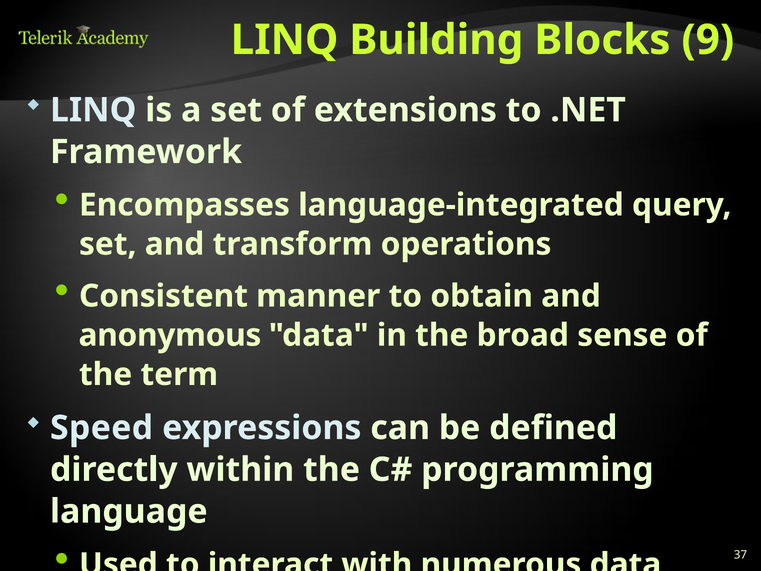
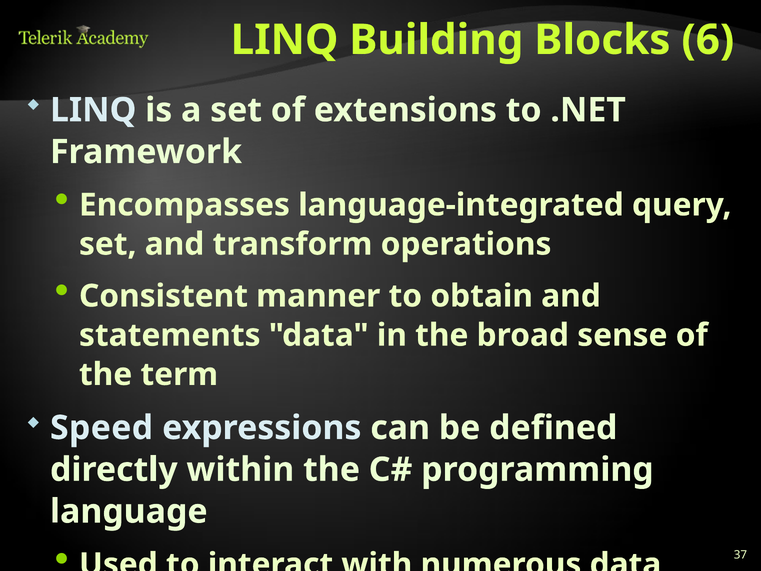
9: 9 -> 6 (708, 40)
anonymous: anonymous -> statements (170, 335)
